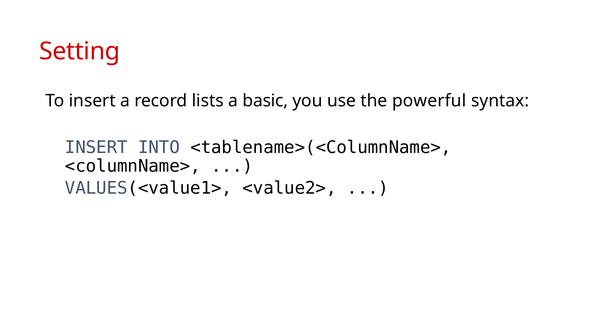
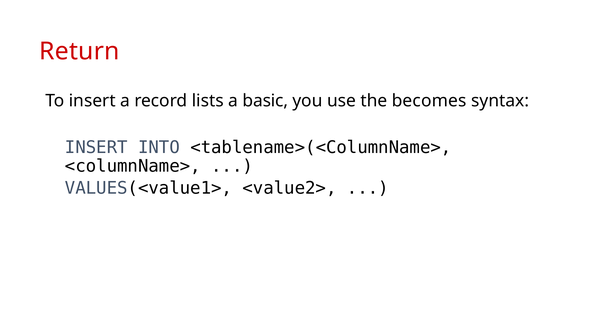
Setting: Setting -> Return (79, 51)
powerful: powerful -> becomes (429, 101)
